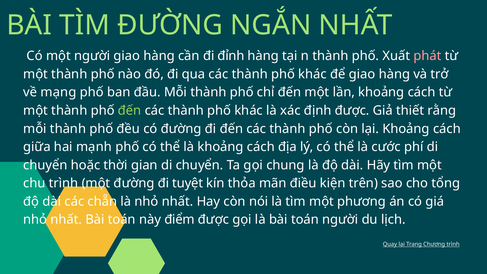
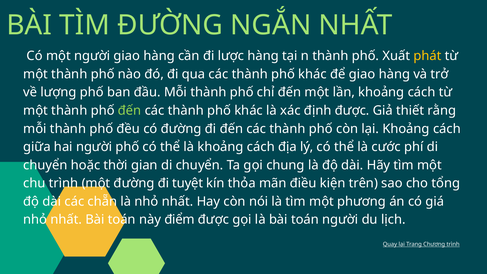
đỉnh: đỉnh -> lược (231, 56)
phát colour: pink -> yellow (427, 56)
mạng: mạng -> lượng (59, 92)
hai mạnh: mạnh -> người (94, 147)
